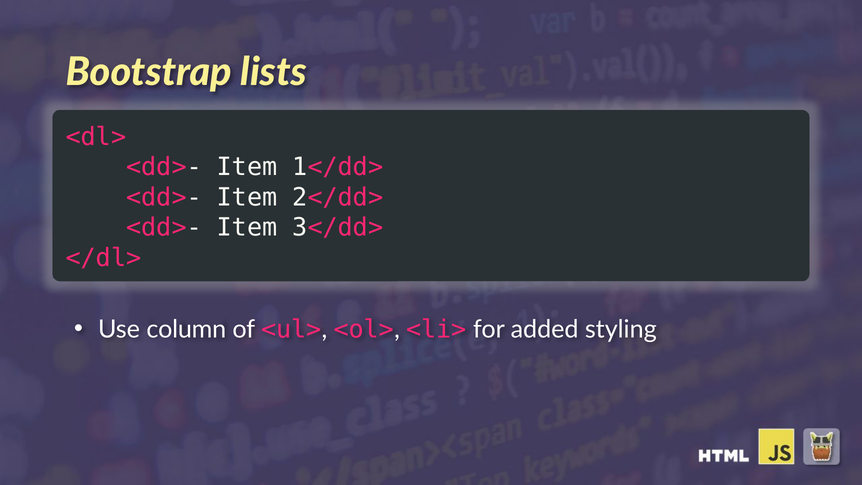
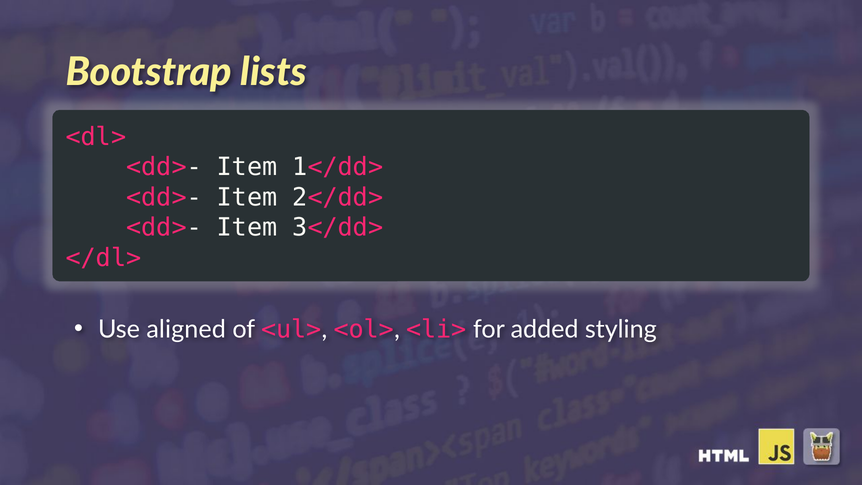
column: column -> aligned (186, 329)
